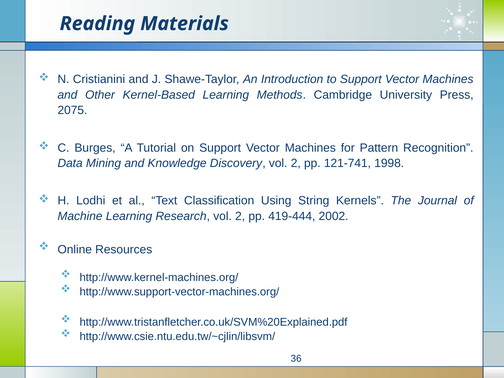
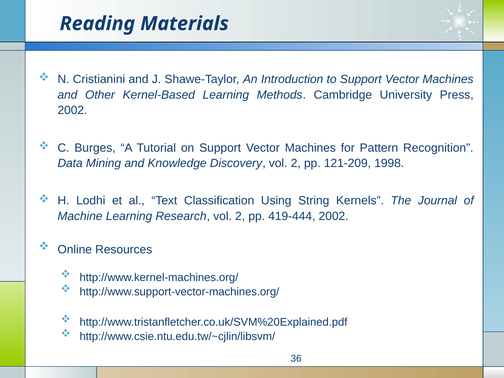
2075: 2075 -> 2002 (72, 110)
121-741: 121-741 -> 121-209 (347, 163)
